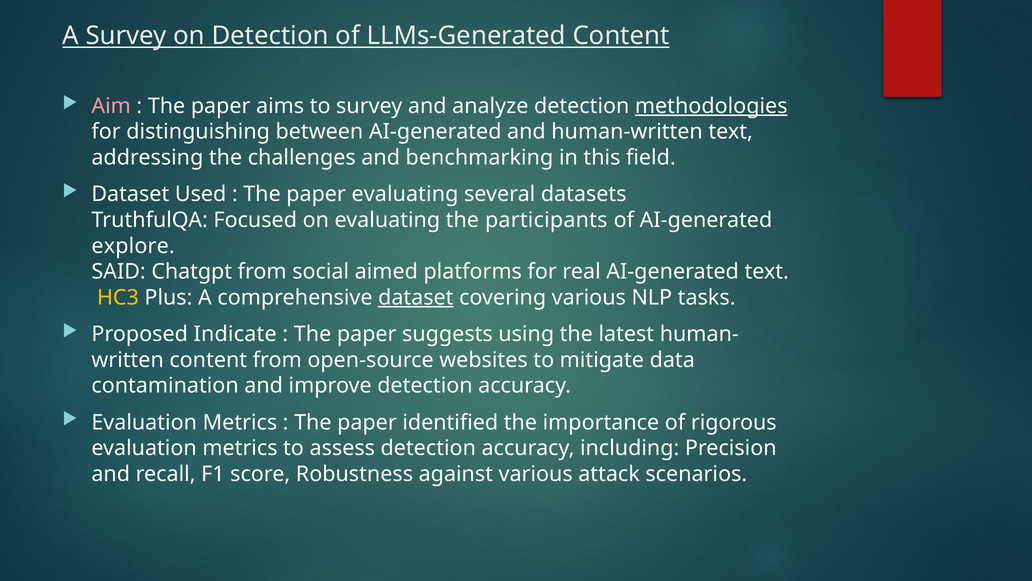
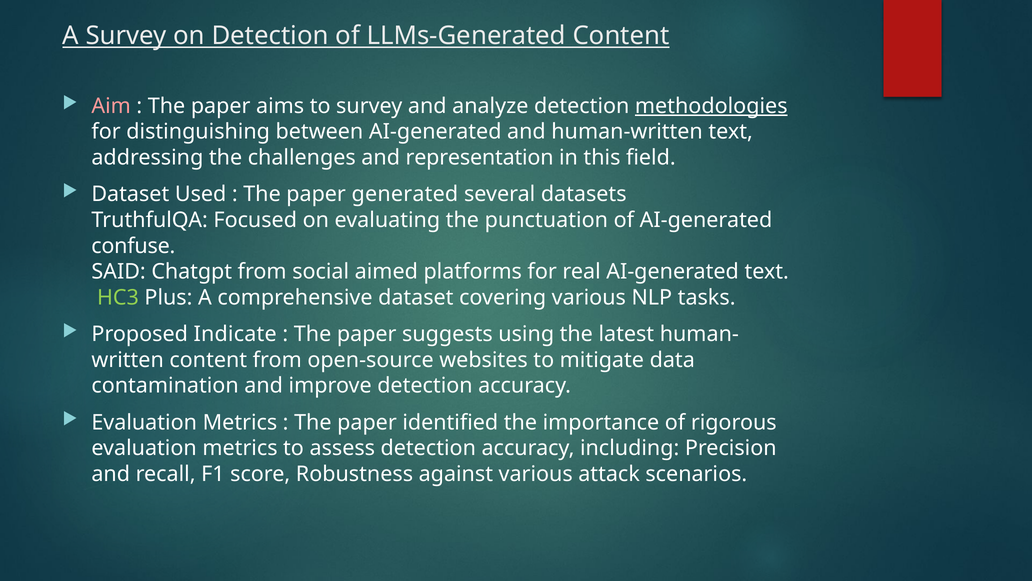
benchmarking: benchmarking -> representation (480, 158)
paper evaluating: evaluating -> generated (405, 194)
participants: participants -> punctuation (546, 220)
explore: explore -> confuse (133, 246)
HC3 colour: yellow -> light green (118, 297)
dataset underline: present -> none (416, 297)
